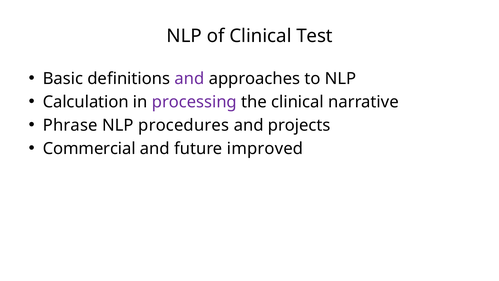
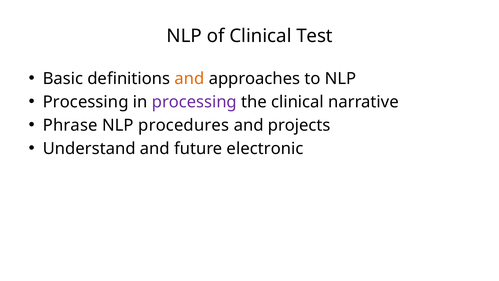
and colour: purple -> orange (189, 79)
Calculation: Calculation -> Processing (86, 102)
Commercial: Commercial -> Understand (89, 148)
improved: improved -> electronic (265, 148)
